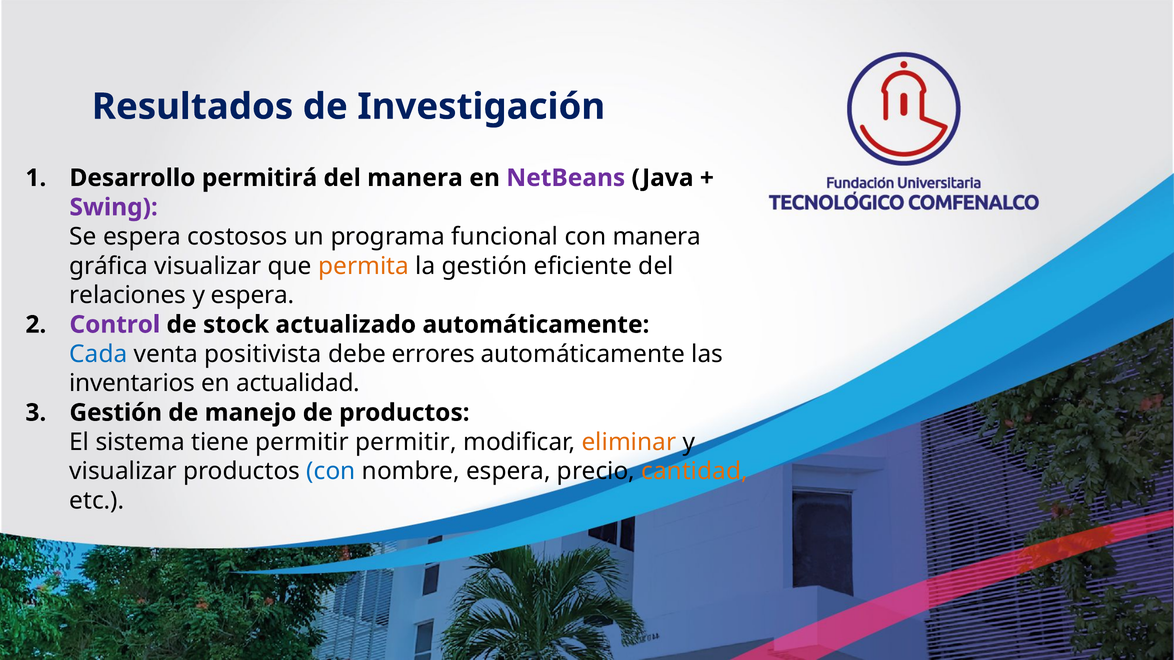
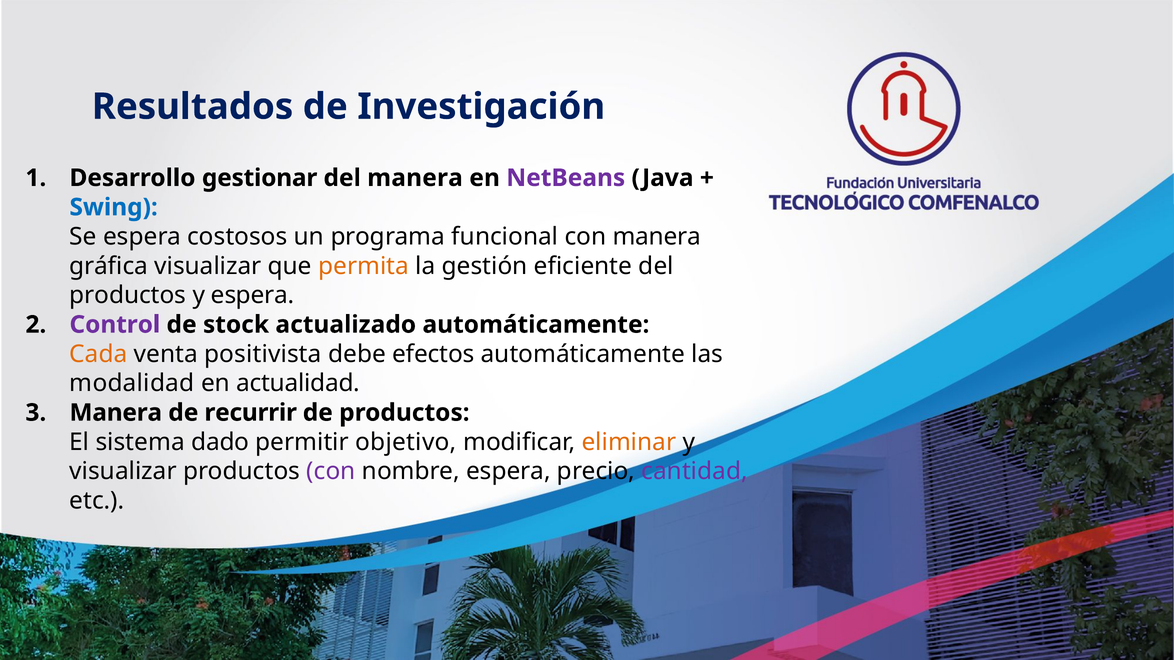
permitirá: permitirá -> gestionar (260, 178)
Swing colour: purple -> blue (114, 207)
relaciones: relaciones -> productos (128, 295)
Cada colour: blue -> orange (98, 354)
errores: errores -> efectos (433, 354)
inventarios: inventarios -> modalidad (132, 384)
Gestión: Gestión -> Manera (116, 413)
manejo: manejo -> recurrir (251, 413)
tiene: tiene -> dado (220, 442)
permitir permitir: permitir -> objetivo (406, 442)
con colour: blue -> purple (331, 472)
cantidad colour: orange -> purple (695, 472)
